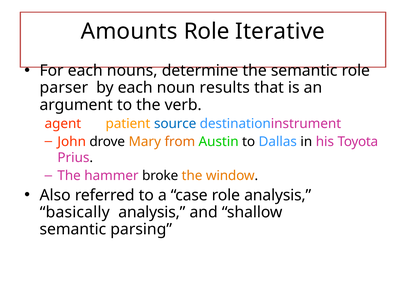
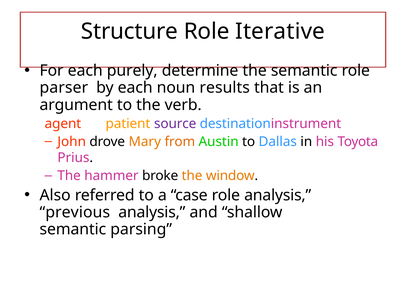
Amounts: Amounts -> Structure (129, 32)
nouns: nouns -> purely (132, 71)
source colour: blue -> purple (175, 124)
basically: basically -> previous (75, 213)
